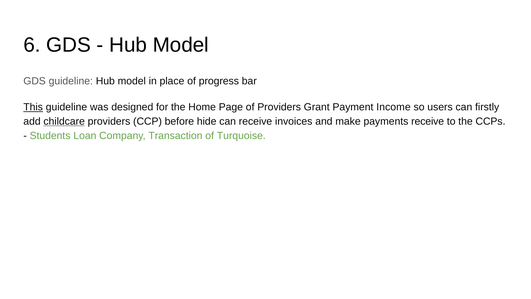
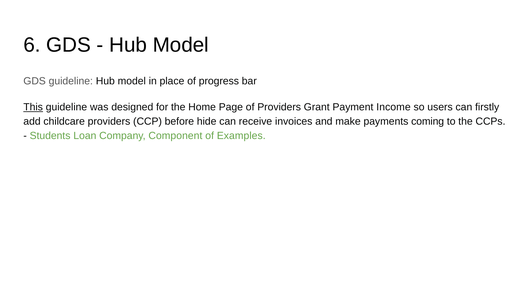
childcare underline: present -> none (64, 121)
payments receive: receive -> coming (428, 121)
Transaction: Transaction -> Component (175, 135)
Turquoise: Turquoise -> Examples (241, 135)
